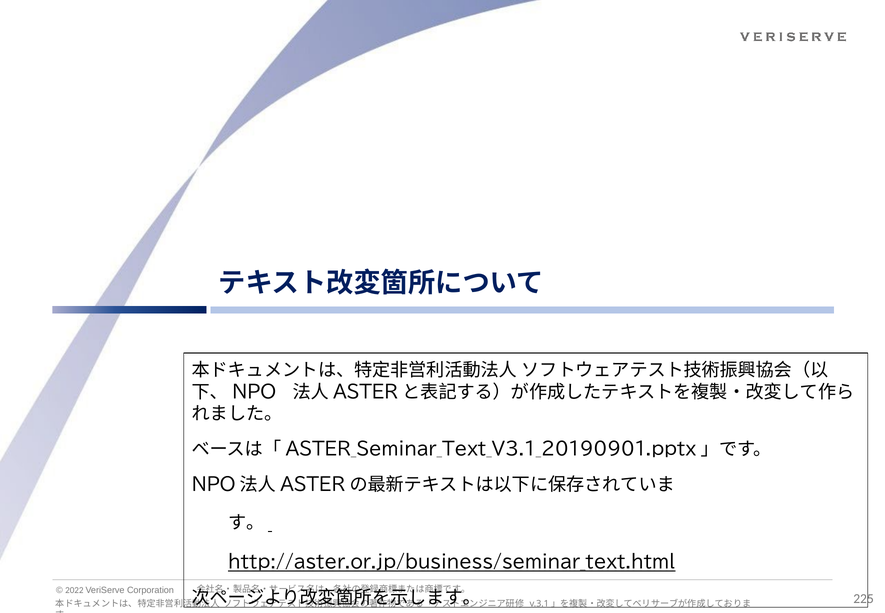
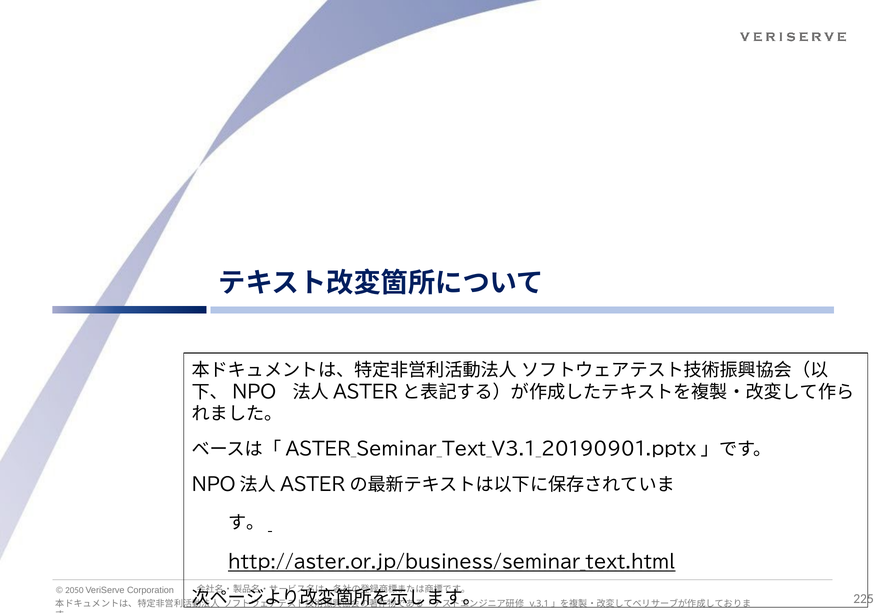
2022: 2022 -> 2050 (74, 590)
